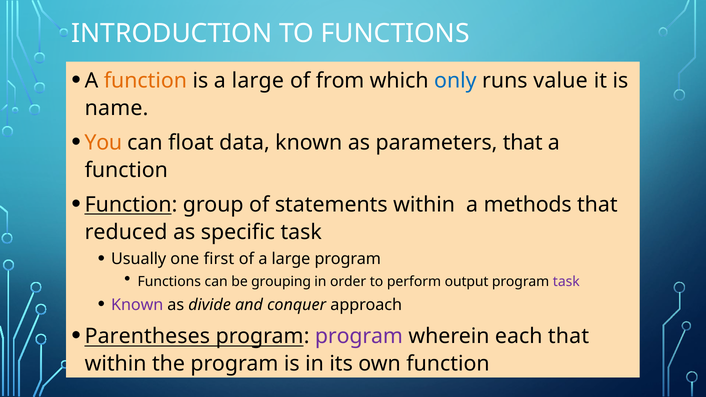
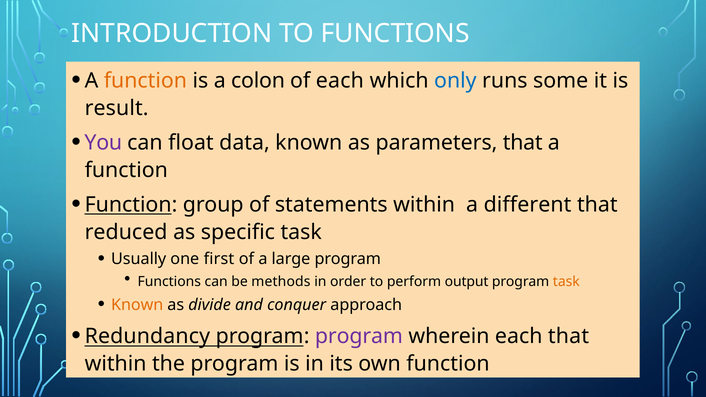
is a large: large -> colon (258, 81)
of from: from -> each (340, 81)
value: value -> some (561, 81)
name: name -> result (117, 108)
You colour: orange -> purple (103, 143)
methods: methods -> different (528, 205)
grouping: grouping -> methods (281, 282)
task colour: purple -> orange (566, 282)
Known colour: purple -> orange (137, 305)
Parentheses: Parentheses -> Redundancy (147, 336)
